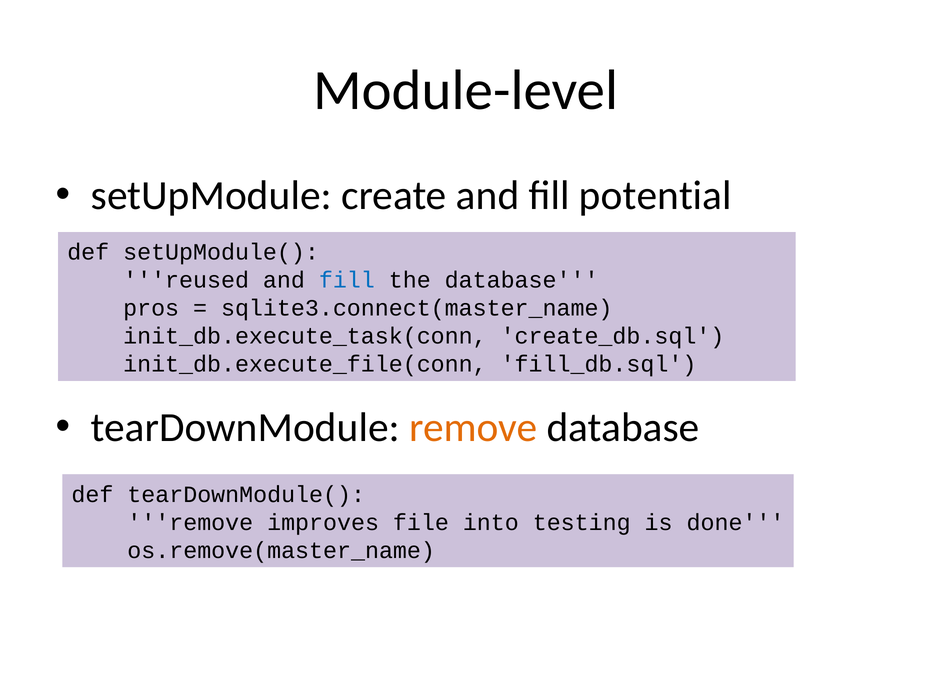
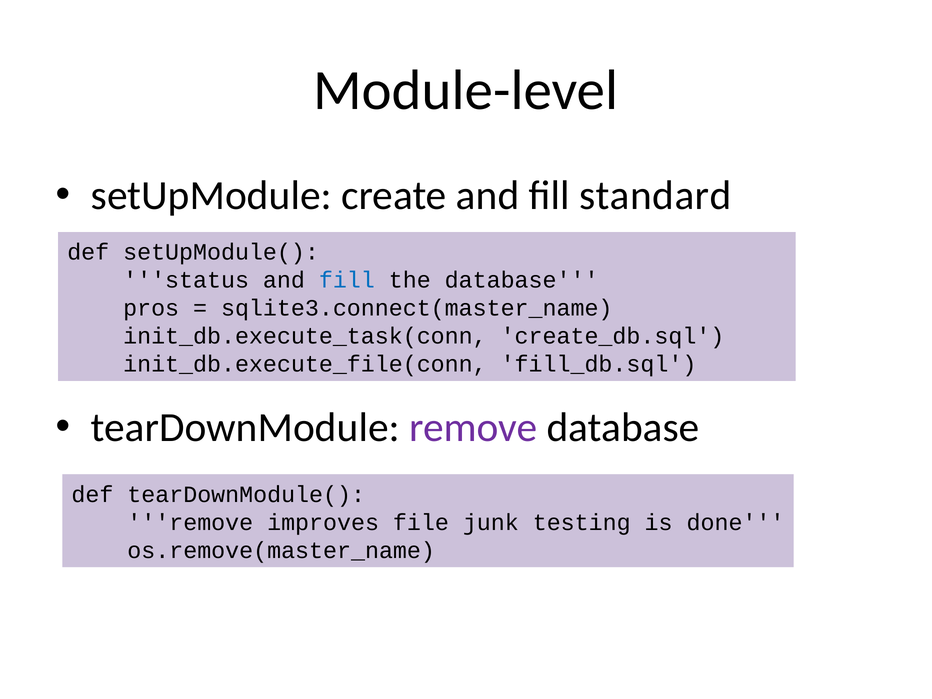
potential: potential -> standard (655, 196)
reused: reused -> status (186, 280)
remove colour: orange -> purple (473, 428)
into: into -> junk (491, 522)
